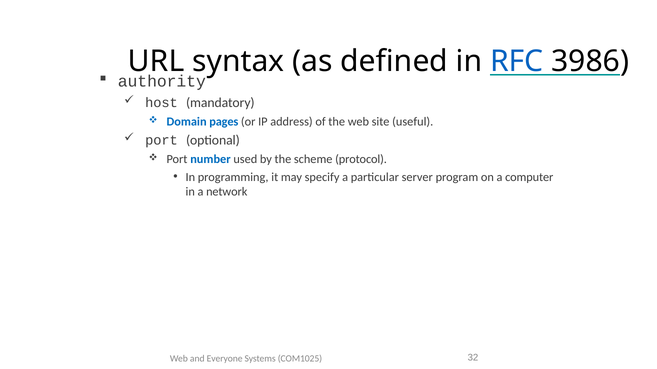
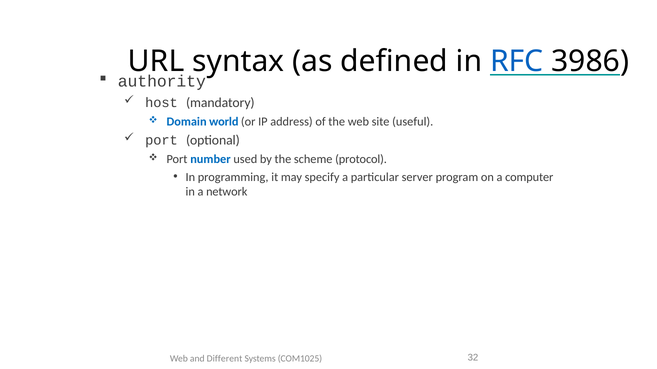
pages: pages -> world (224, 122)
Everyone: Everyone -> Different (225, 359)
